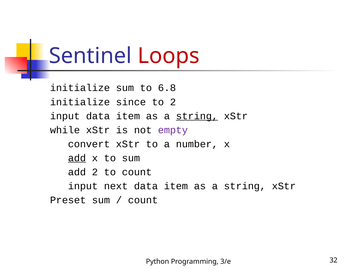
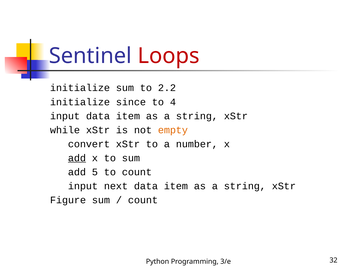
6.8: 6.8 -> 2.2 (167, 88)
to 2: 2 -> 4 (173, 102)
string underline: present -> none (197, 116)
empty colour: purple -> orange (173, 130)
add 2: 2 -> 5 (95, 171)
Preset: Preset -> Figure (68, 199)
